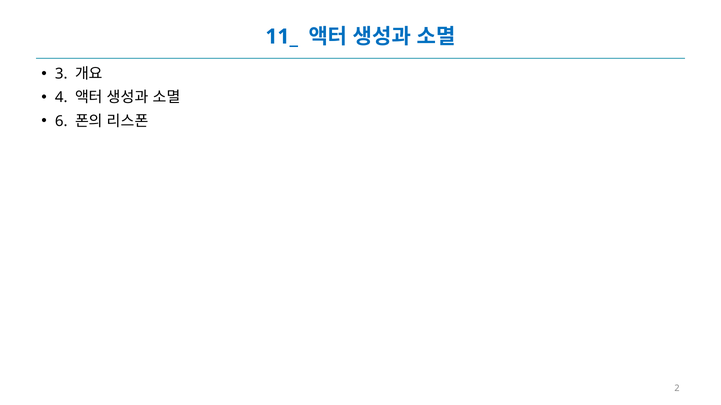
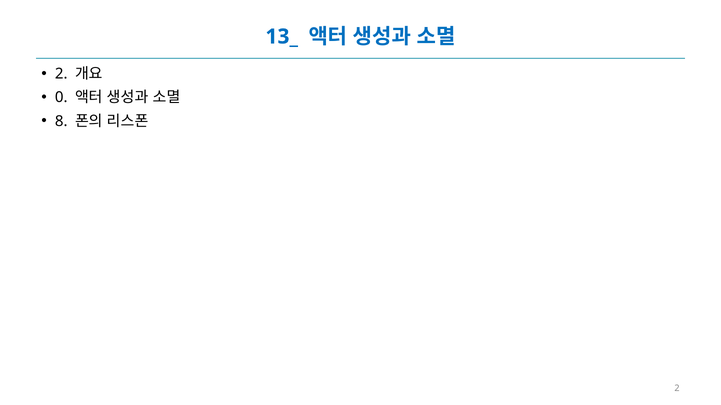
11_: 11_ -> 13_ (282, 37)
3: 3 -> 2 (61, 74)
4: 4 -> 0 (61, 98)
6: 6 -> 8 (61, 121)
